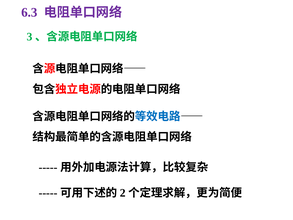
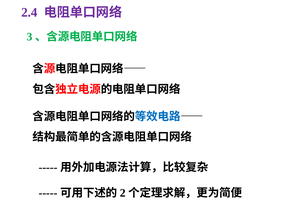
6.3: 6.3 -> 2.4 (29, 12)
